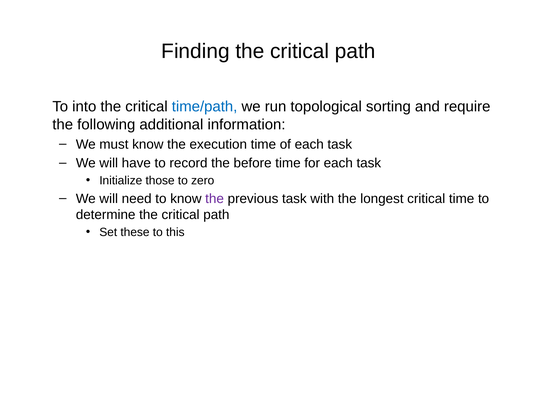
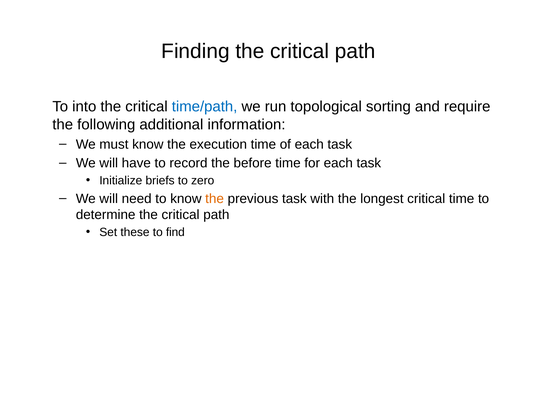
those: those -> briefs (160, 180)
the colour: purple -> orange (215, 198)
this: this -> find (175, 232)
